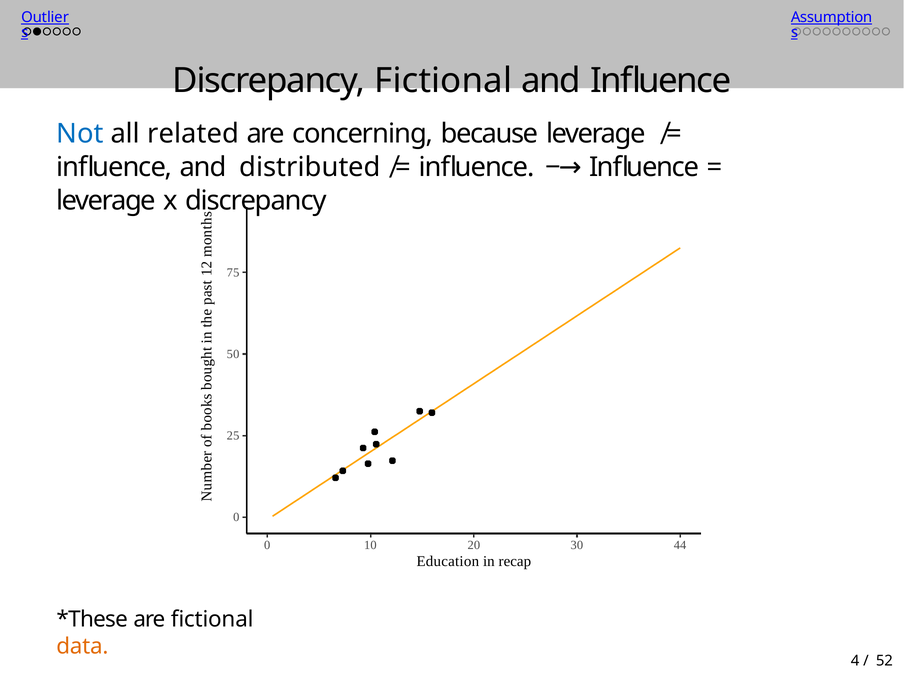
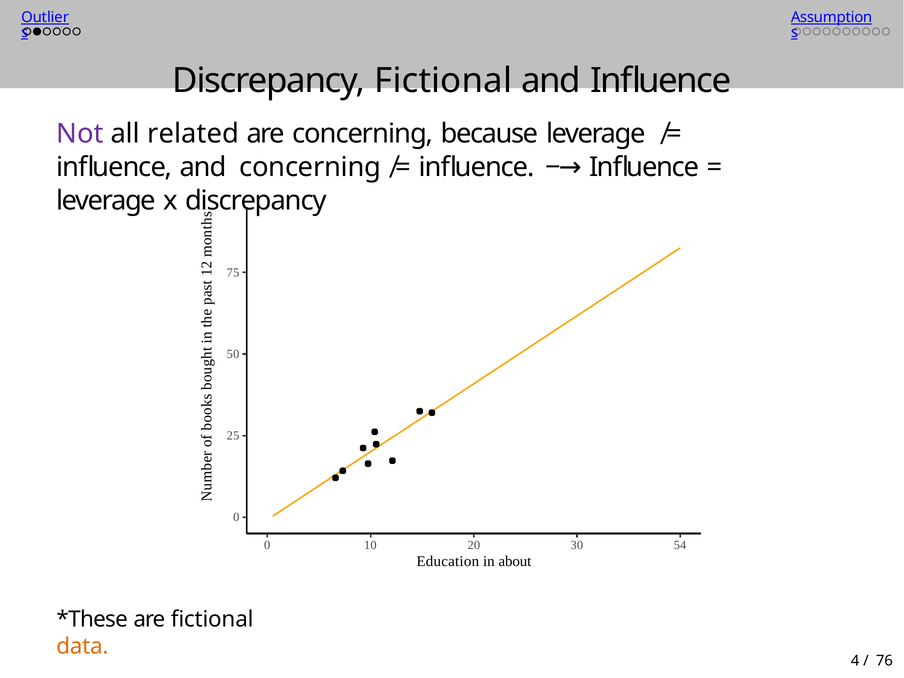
Not colour: blue -> purple (80, 134)
and distributed: distributed -> concerning (310, 168)
44: 44 -> 54 (680, 545)
recap: recap -> about (515, 562)
52: 52 -> 76 (884, 662)
